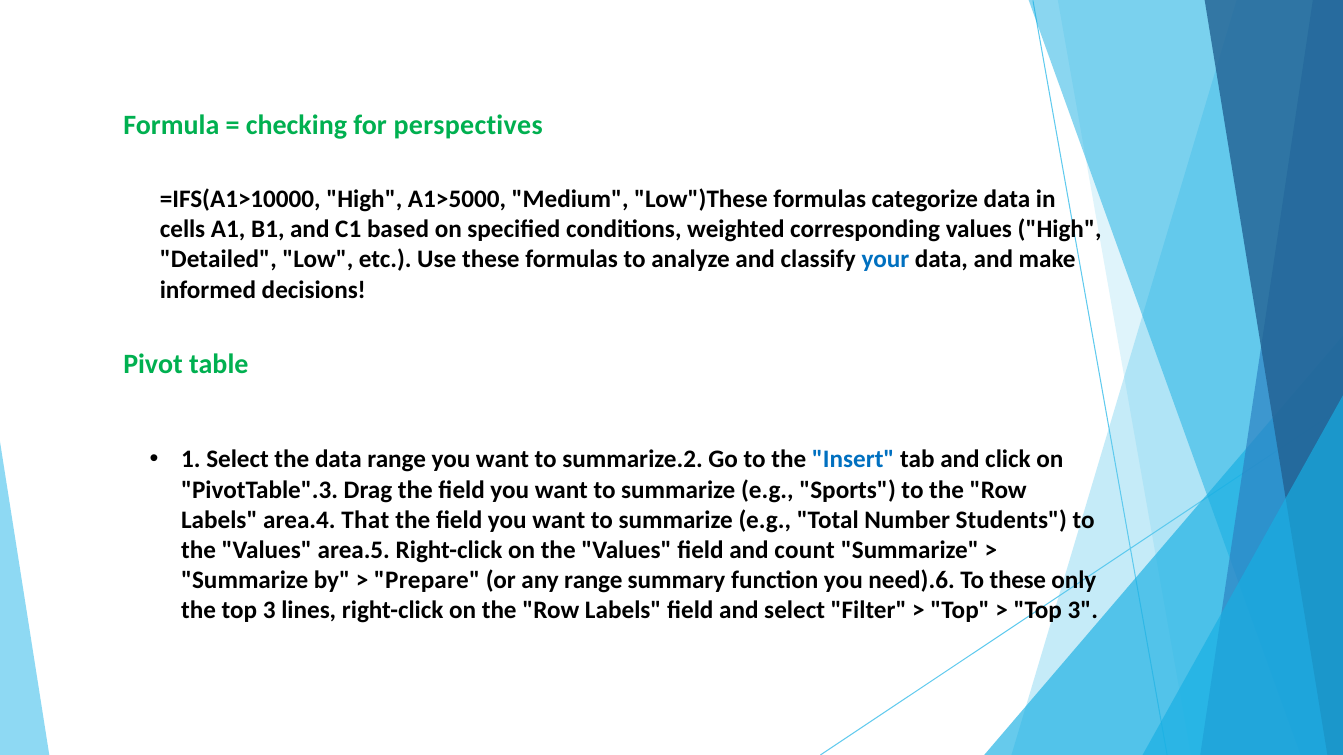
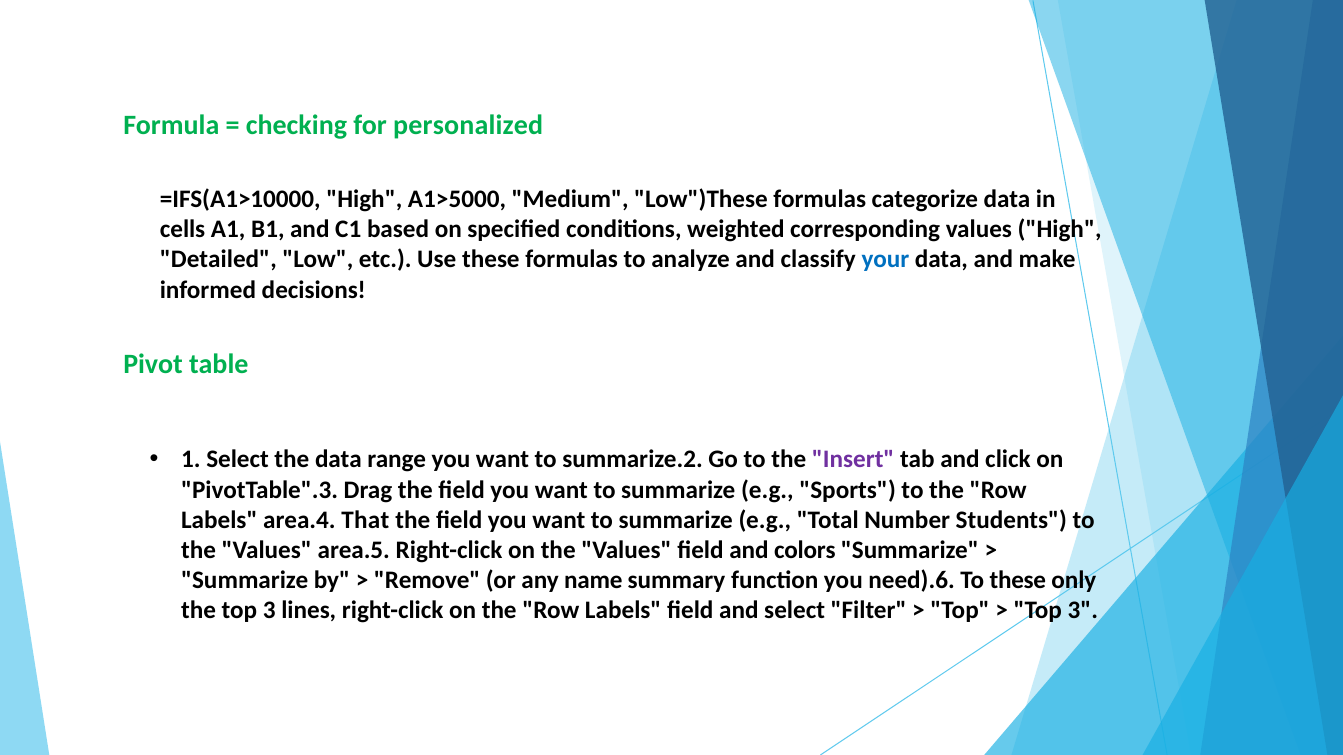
perspectives: perspectives -> personalized (468, 125)
Insert colour: blue -> purple (853, 460)
count: count -> colors (805, 551)
Prepare: Prepare -> Remove (427, 581)
any range: range -> name (593, 581)
